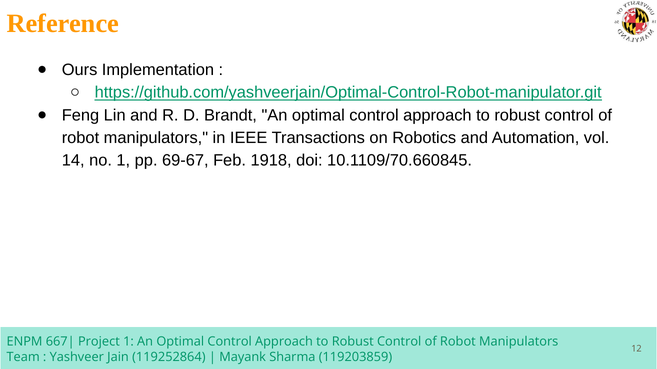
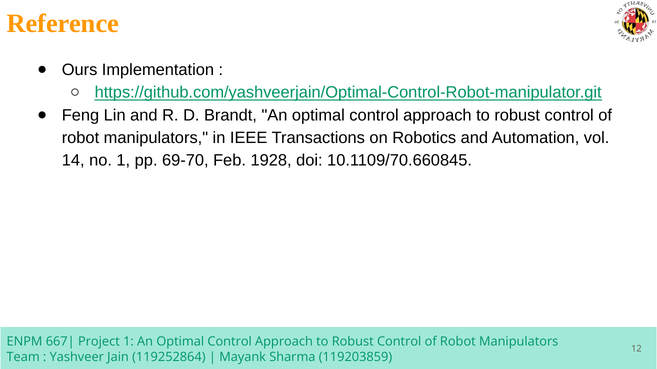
69-67: 69-67 -> 69-70 (185, 161)
1918: 1918 -> 1928 (271, 161)
